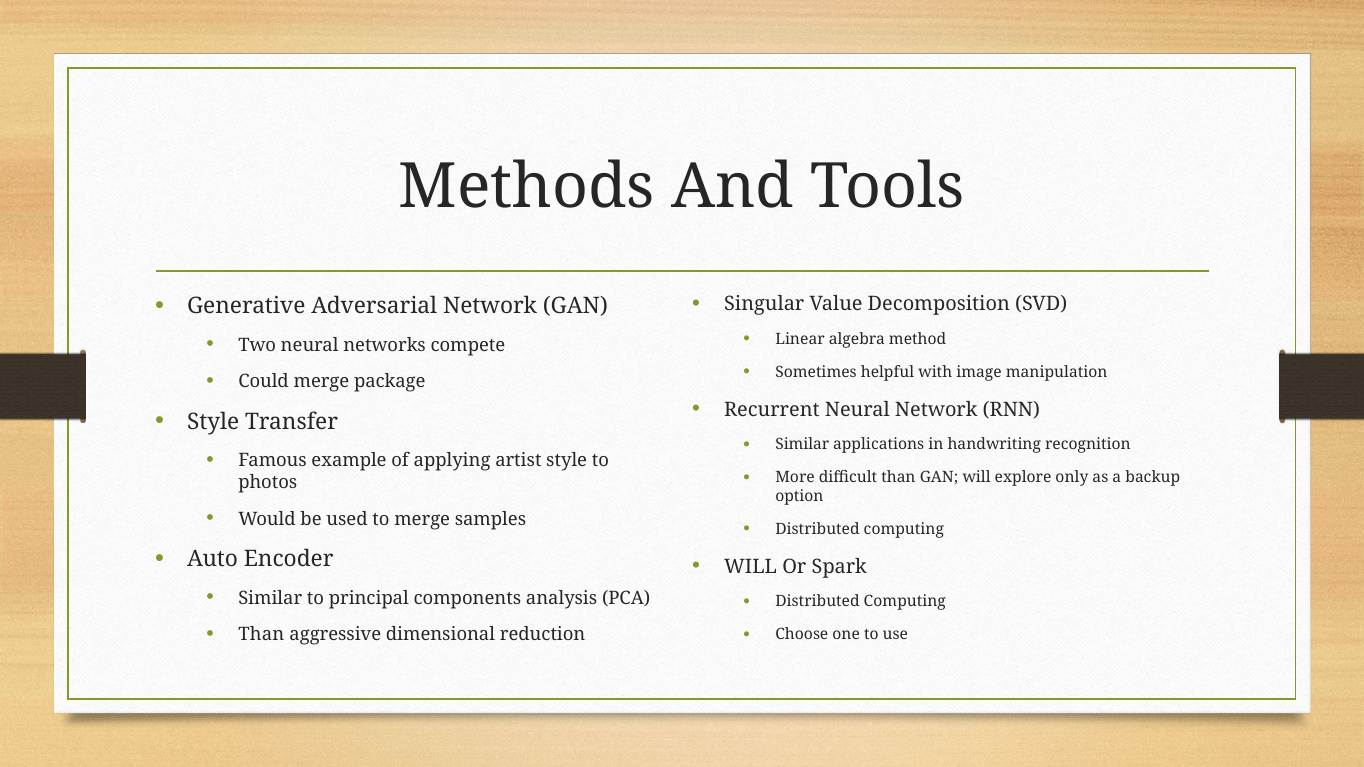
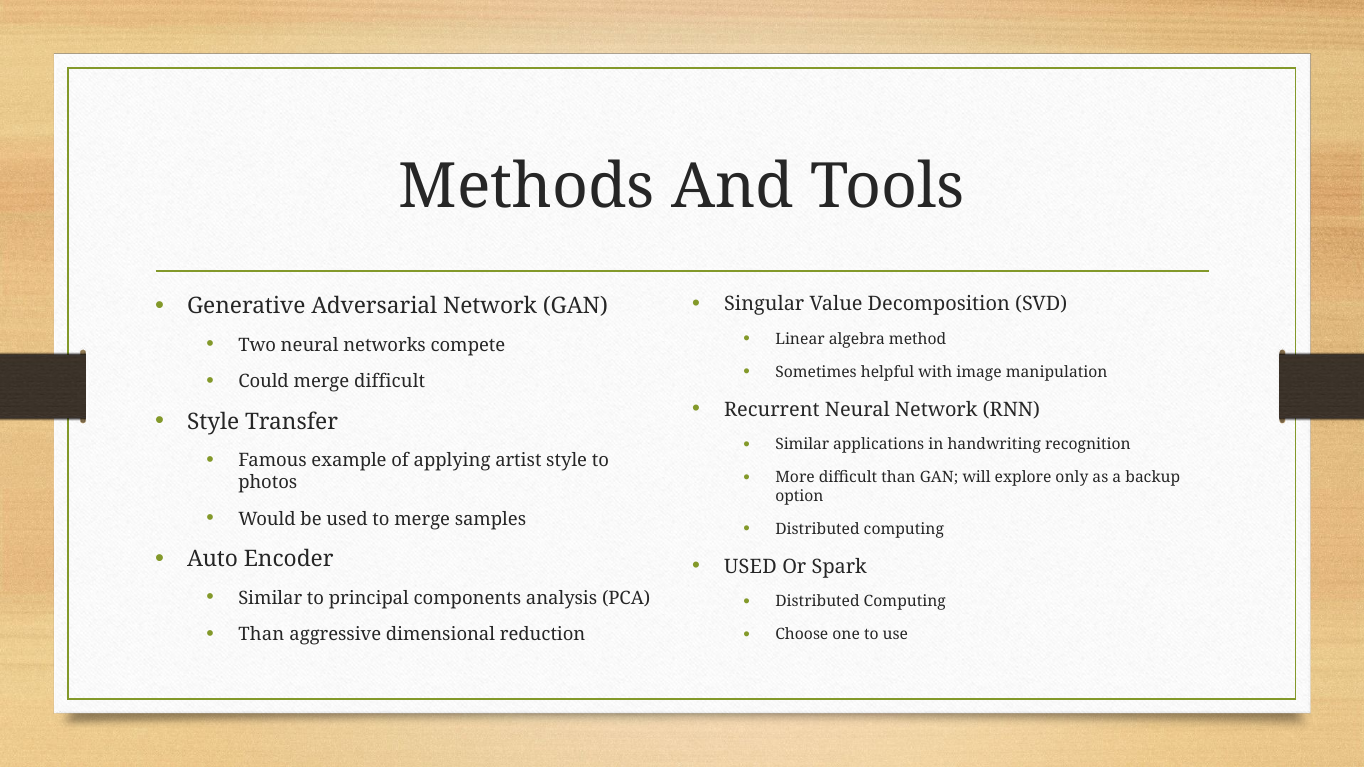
merge package: package -> difficult (390, 381)
WILL: WILL -> USED (750, 567)
